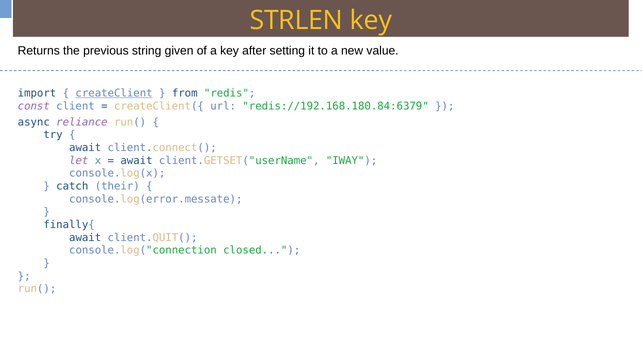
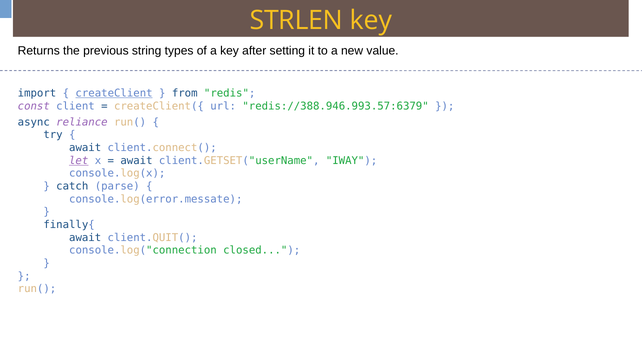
given: given -> types (179, 51)
redis://192.168.180.84:6379: redis://192.168.180.84:6379 -> redis://388.946.993.57:6379 (336, 106)
let underline: none -> present (79, 161)
their: their -> parse (117, 186)
